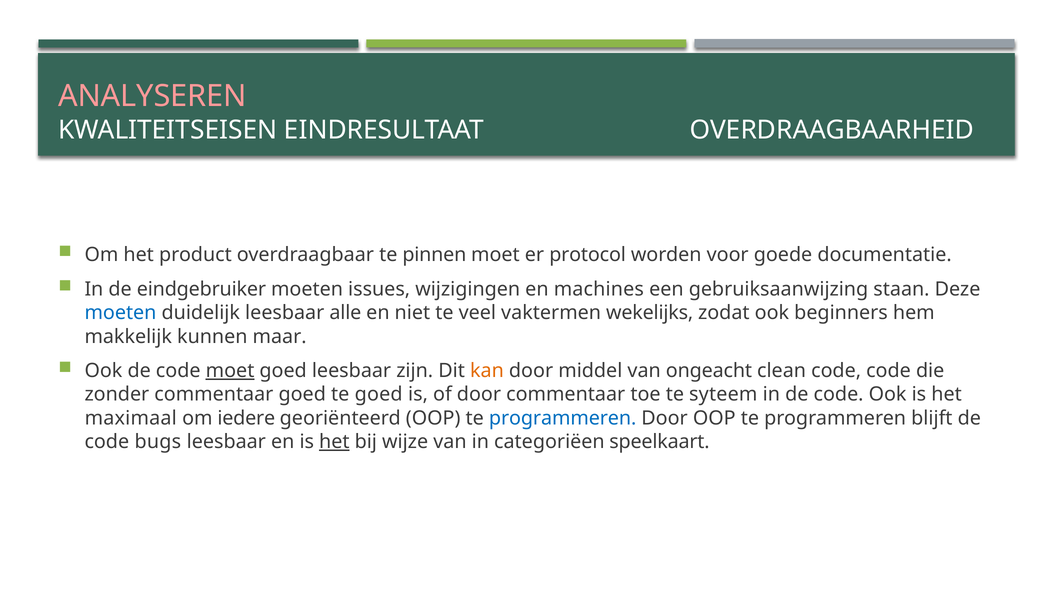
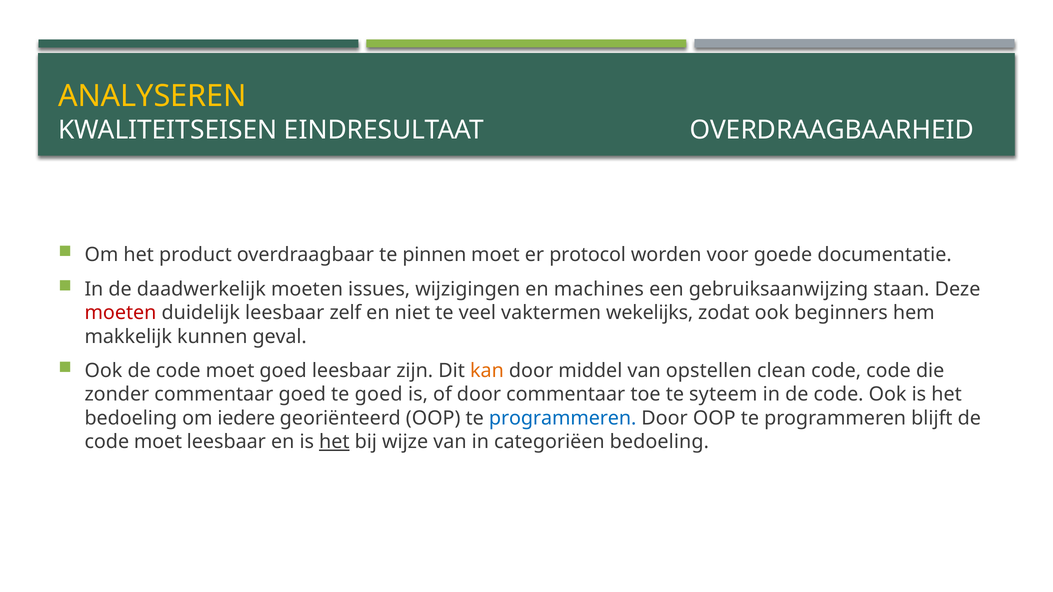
ANALYSEREN colour: pink -> yellow (152, 96)
eindgebruiker: eindgebruiker -> daadwerkelijk (201, 289)
moeten colour: blue -> red (120, 313)
alle: alle -> zelf (345, 313)
maar: maar -> geval (280, 337)
moet underline: present -> none (230, 371)
ongeacht: ongeacht -> opstellen (709, 371)
maximaal: maximaal -> bedoeling (131, 418)
bugs: bugs -> moet (158, 442)
categoriëen speelkaart: speelkaart -> bedoeling (659, 442)
